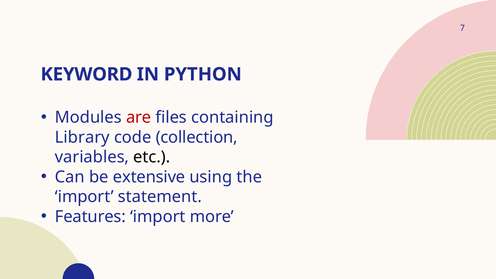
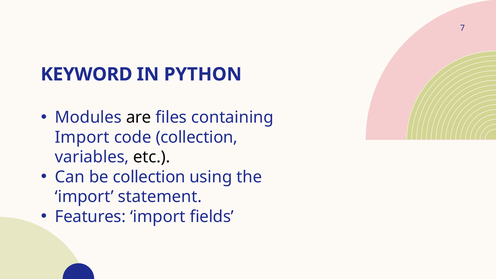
are colour: red -> black (139, 117)
Library: Library -> Import (82, 137)
be extensive: extensive -> collection (149, 177)
more: more -> fields (212, 217)
